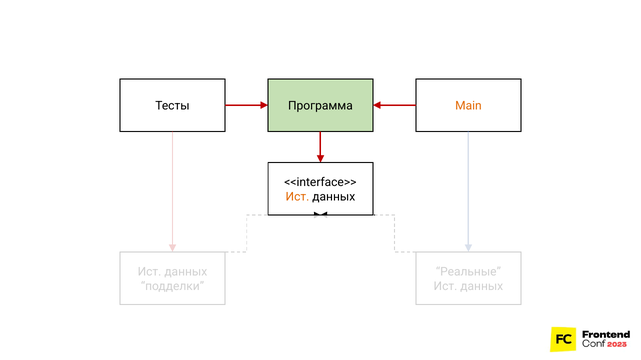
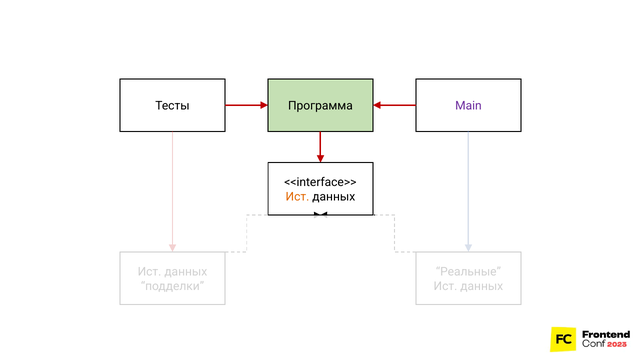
Main colour: orange -> purple (468, 106)
